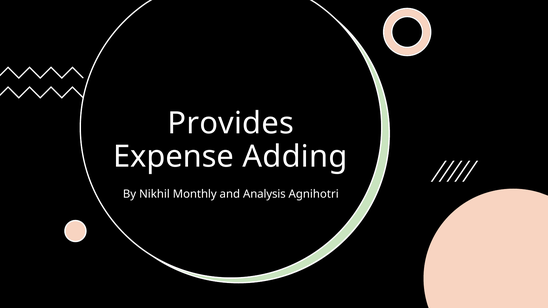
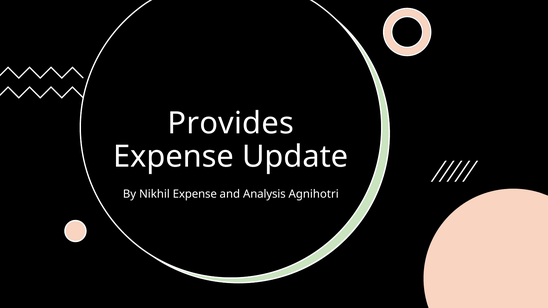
Adding: Adding -> Update (295, 157)
Nikhil Monthly: Monthly -> Expense (195, 194)
